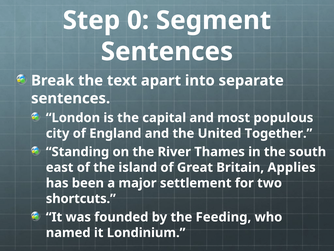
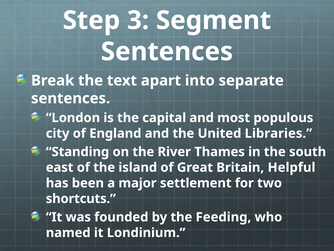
0: 0 -> 3 (138, 20)
Together: Together -> Libraries (278, 133)
Applies: Applies -> Helpful (292, 167)
